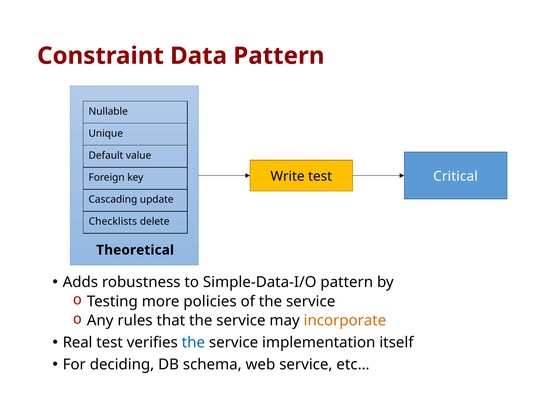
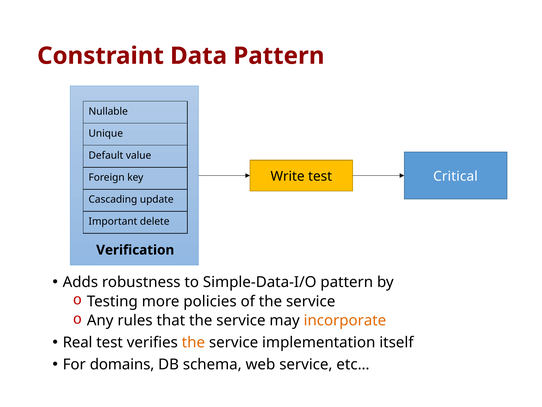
Checklists: Checklists -> Important (113, 221)
Theoretical: Theoretical -> Verification (135, 250)
the colour: blue -> orange (193, 342)
deciding: deciding -> domains (122, 364)
